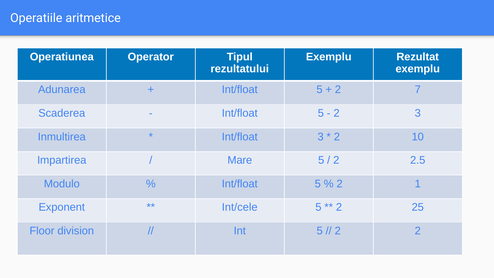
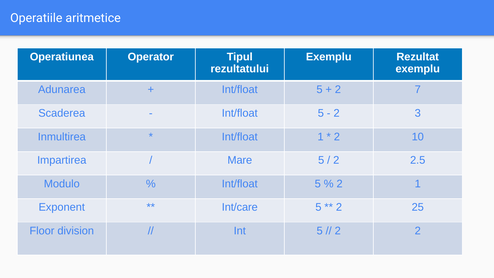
Int/float 3: 3 -> 1 (321, 137)
Int/cele: Int/cele -> Int/care (240, 207)
